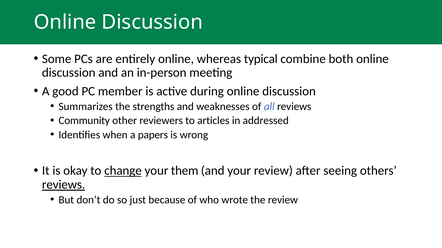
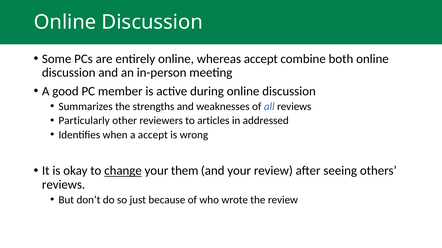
whereas typical: typical -> accept (261, 59)
Community: Community -> Particularly (84, 121)
a papers: papers -> accept (153, 135)
reviews underline: present -> none (64, 185)
